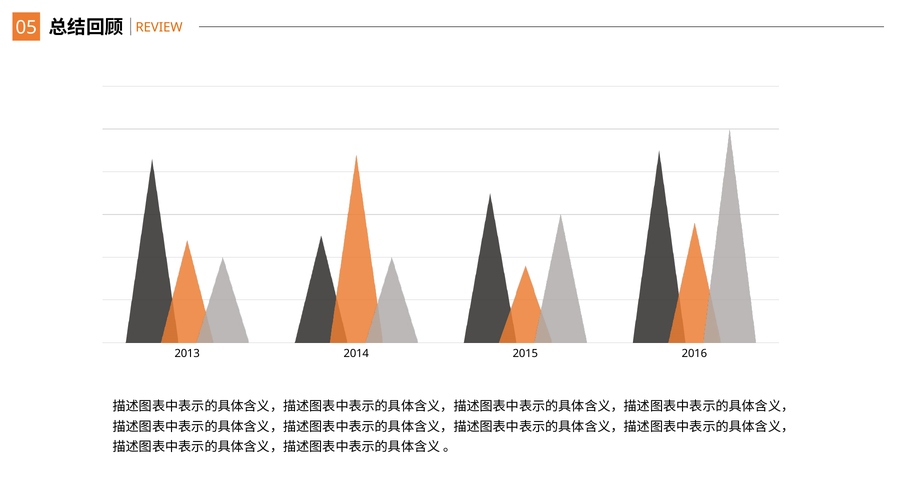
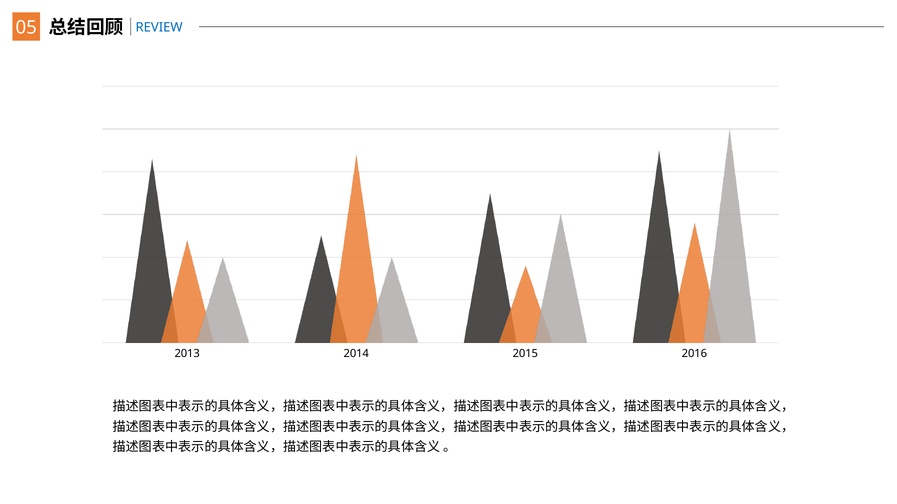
REVIEW colour: orange -> blue (159, 27)
